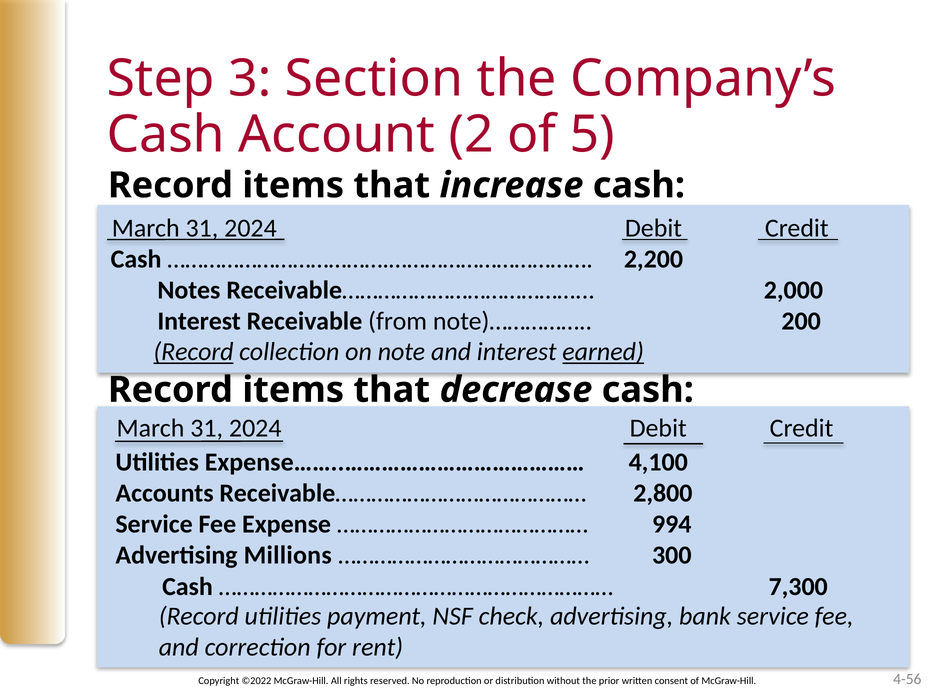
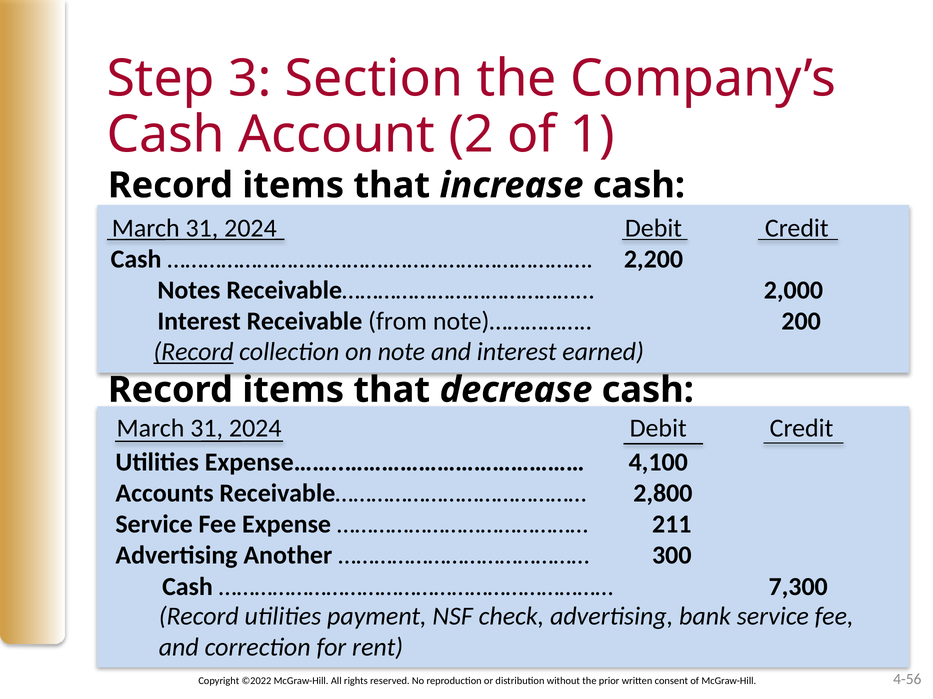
5: 5 -> 1 (592, 135)
earned underline: present -> none (603, 352)
994: 994 -> 211 (672, 525)
Millions: Millions -> Another (288, 556)
